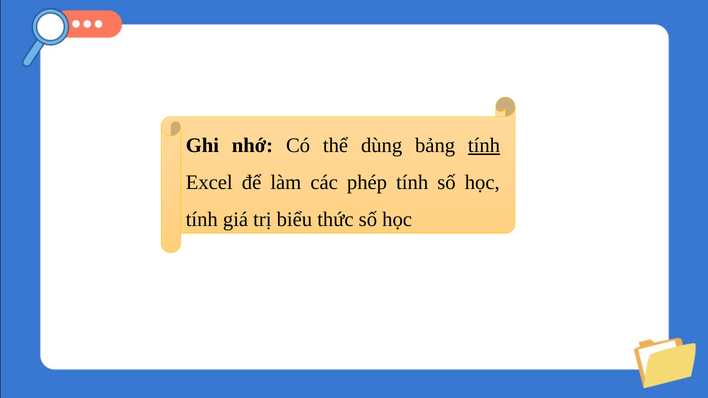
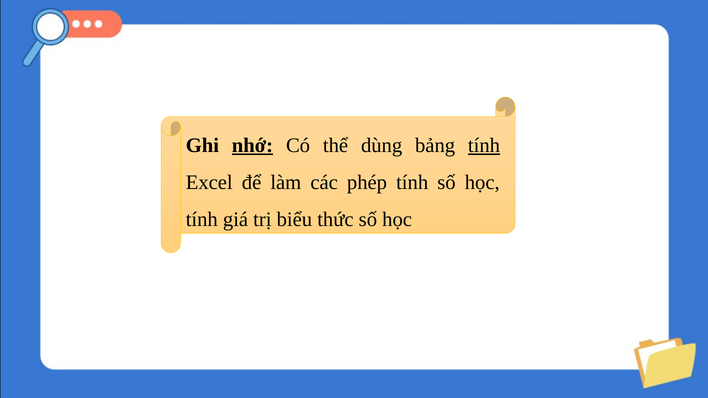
nhớ underline: none -> present (252, 145)
